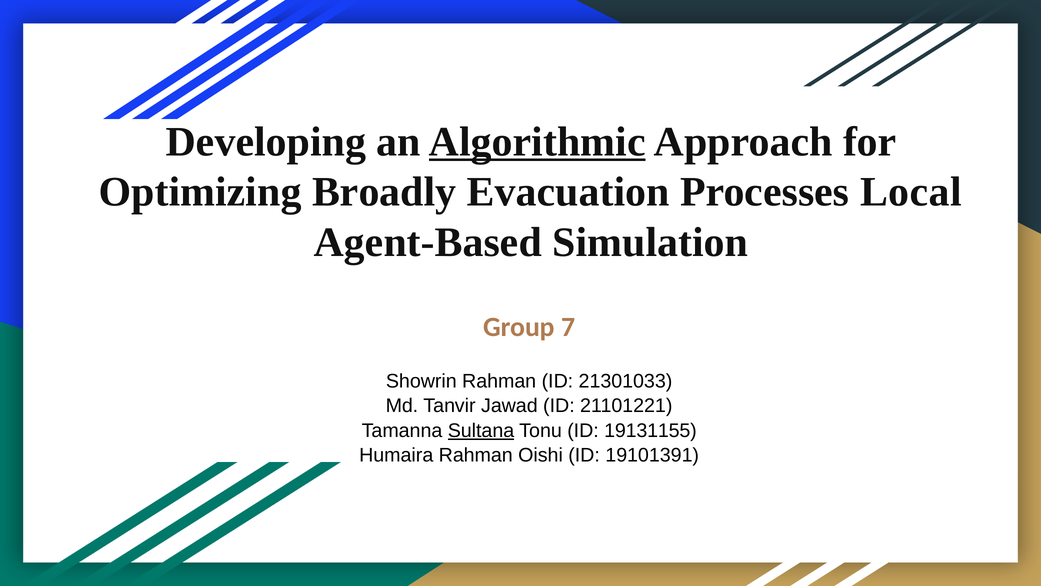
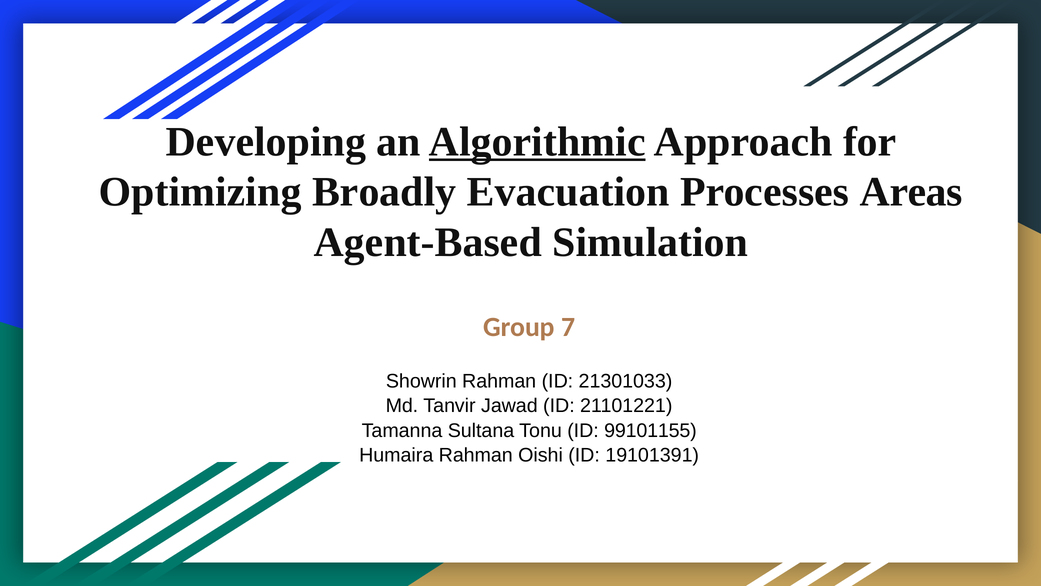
Local: Local -> Areas (911, 192)
Sultana underline: present -> none (481, 430)
19131155: 19131155 -> 99101155 (650, 430)
